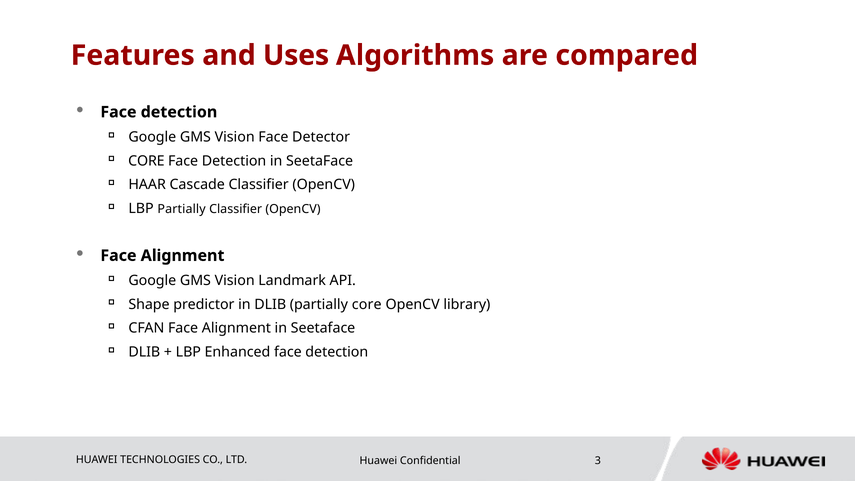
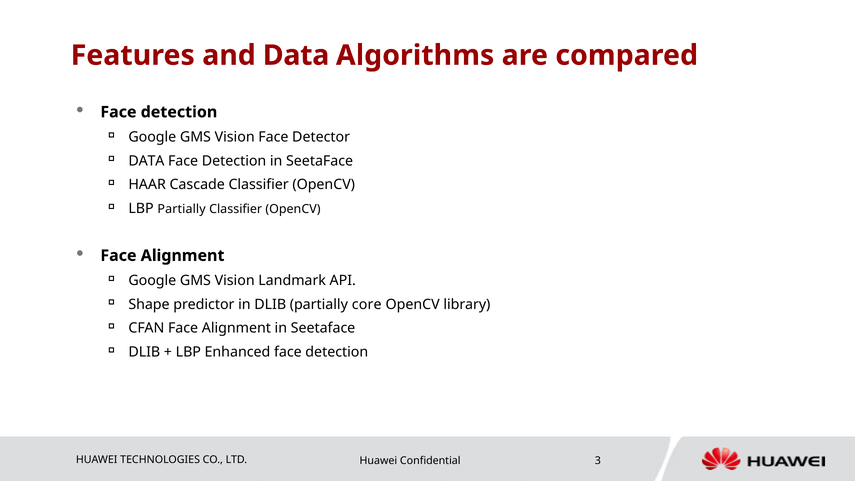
and Uses: Uses -> Data (296, 55)
CORE: CORE -> DATA (146, 161)
